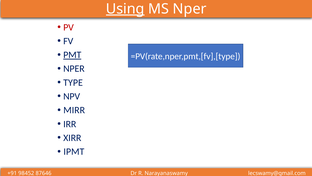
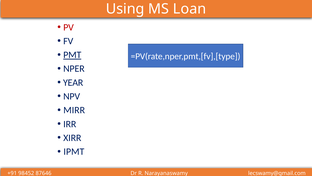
Using underline: present -> none (125, 9)
MS Nper: Nper -> Loan (190, 9)
TYPE: TYPE -> YEAR (73, 82)
